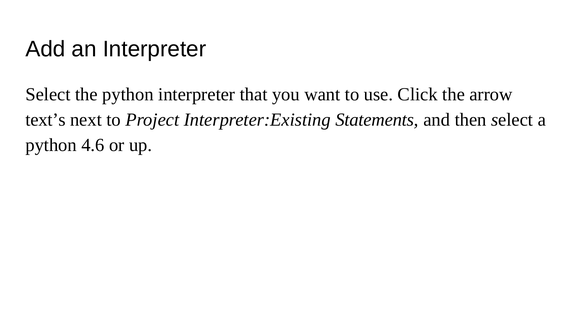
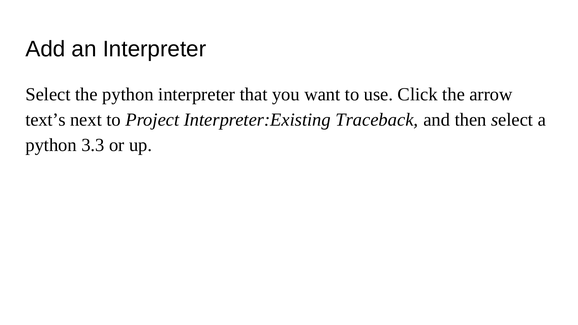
Statements: Statements -> Traceback (377, 120)
4.6: 4.6 -> 3.3 (93, 145)
